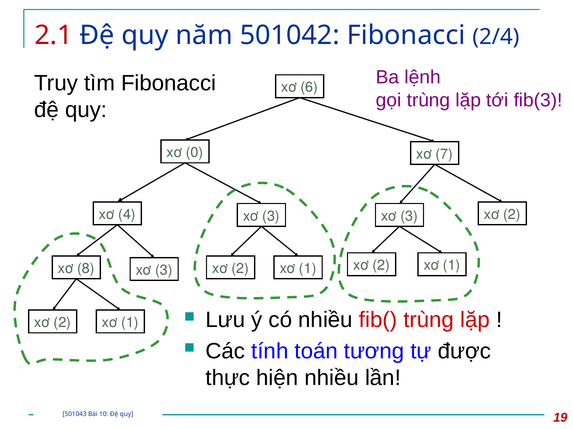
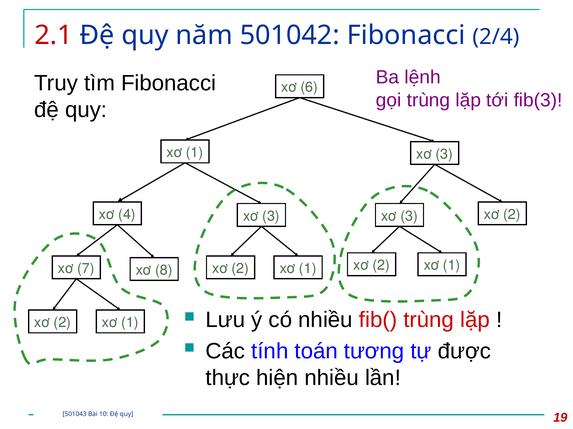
0: 0 -> 1 (195, 153)
7: 7 -> 3 (444, 154)
8: 8 -> 7 (86, 269)
3: 3 -> 8 (164, 270)
